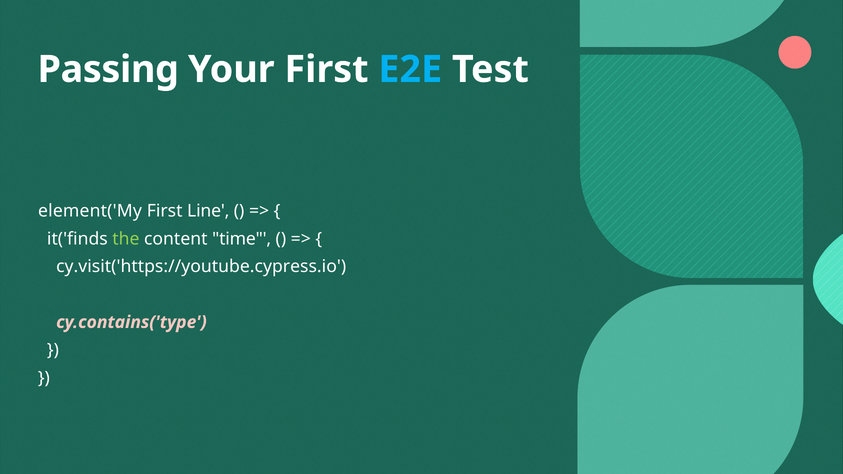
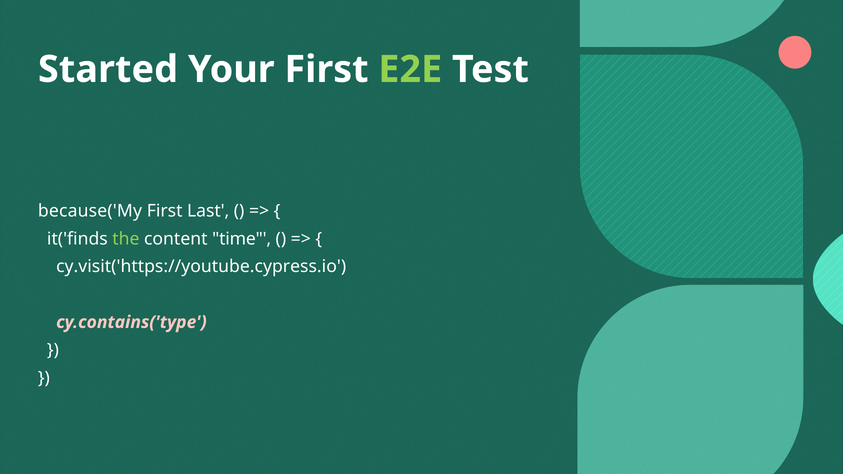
Passing: Passing -> Started (108, 69)
E2E colour: light blue -> light green (410, 69)
element('My: element('My -> because('My (90, 211)
Line: Line -> Last (208, 211)
